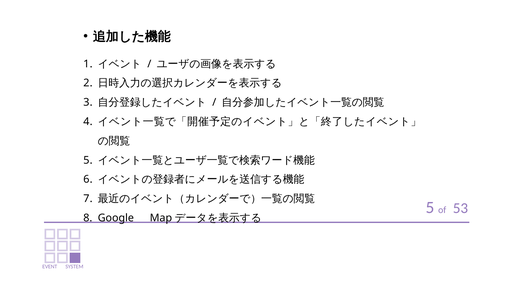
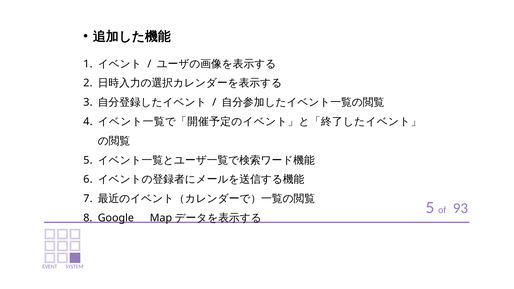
53: 53 -> 93 (460, 208)
